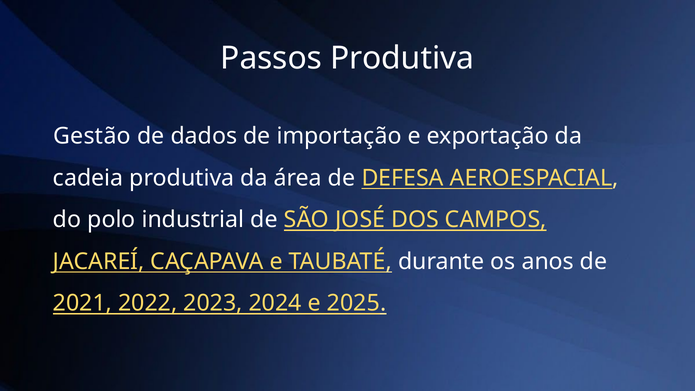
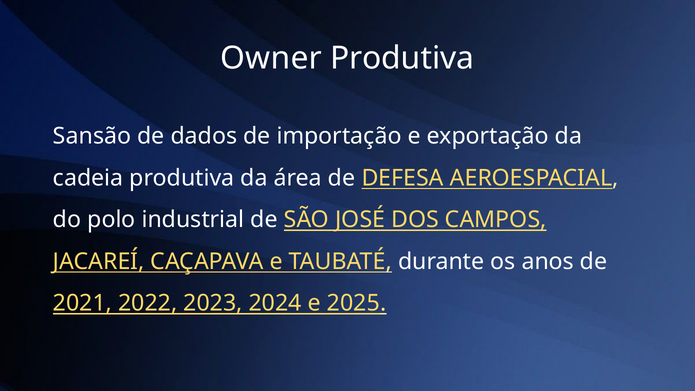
Passos: Passos -> Owner (271, 58)
Gestão: Gestão -> Sansão (92, 136)
